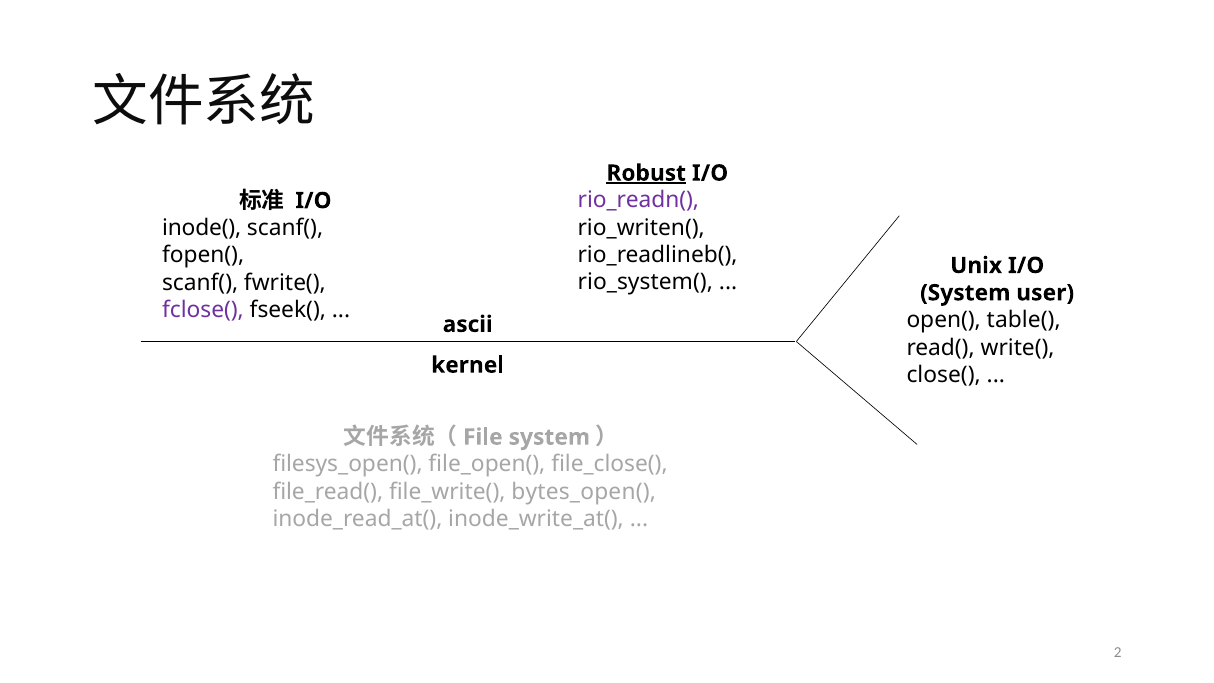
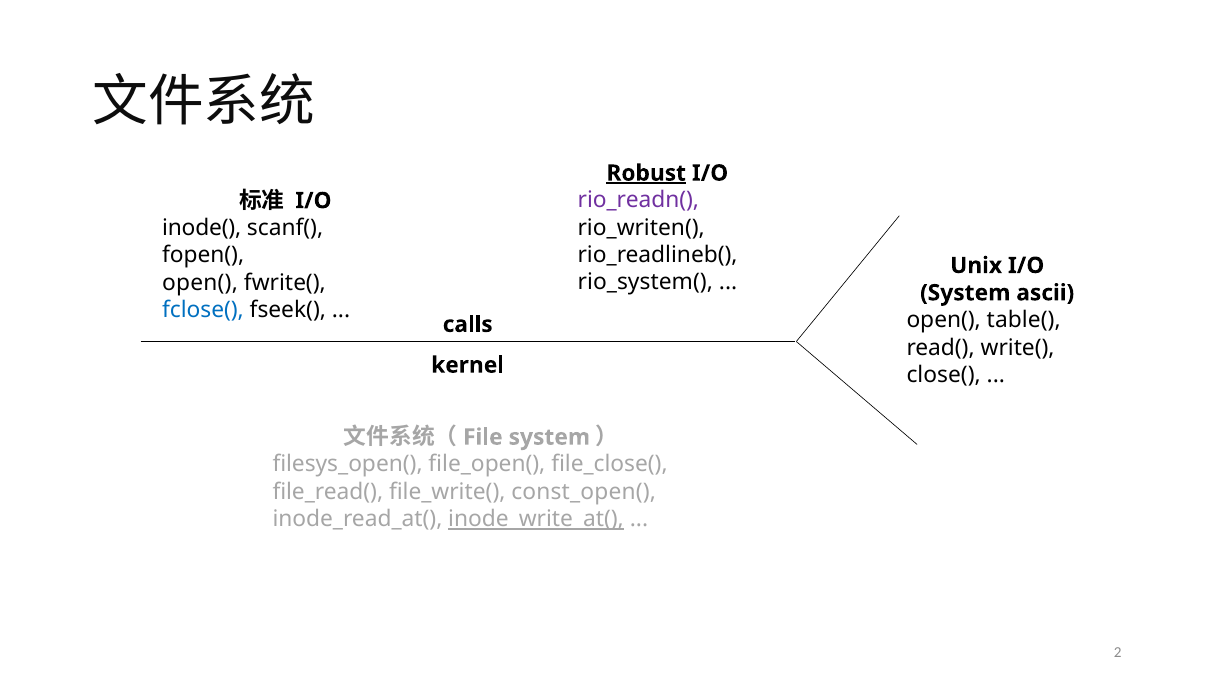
scanf(: scanf( -> open( (200, 283)
user: user -> ascii (1045, 293)
fclose( colour: purple -> blue (203, 310)
ascii: ascii -> calls (468, 324)
bytes_open(: bytes_open( -> const_open( (584, 492)
inode_write_at( underline: none -> present (536, 519)
